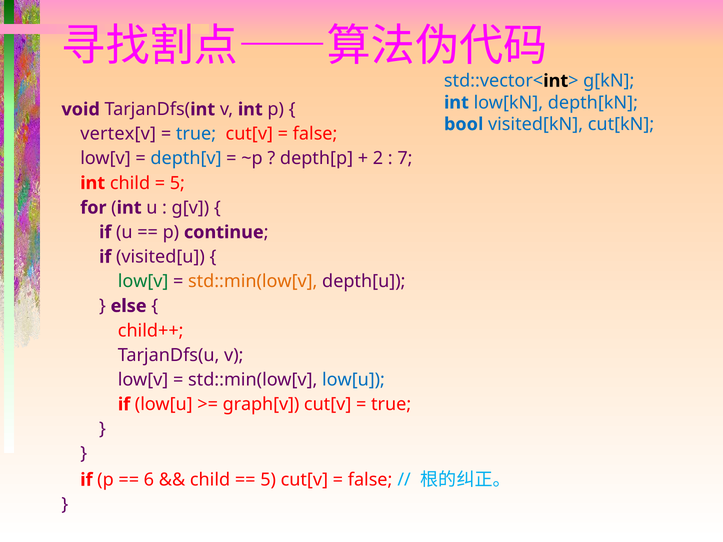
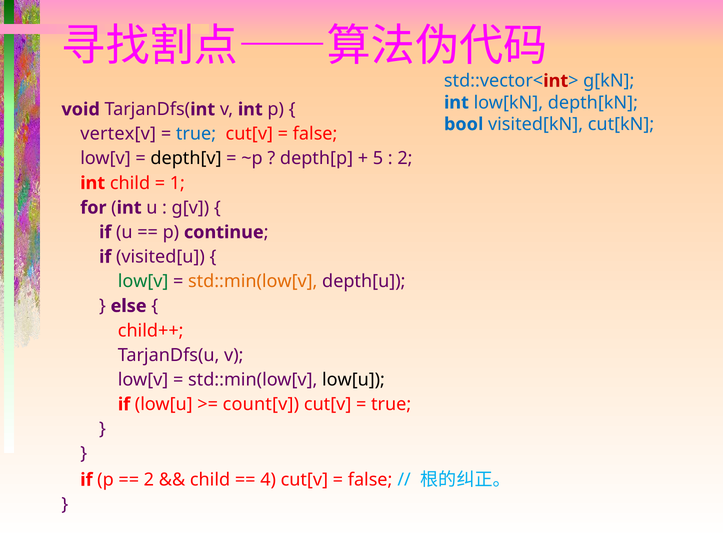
int colour: black -> red (556, 81)
depth[v colour: blue -> black (186, 159)
2: 2 -> 5 (378, 159)
7: 7 -> 2 (405, 159)
5: 5 -> 1 (177, 183)
low[u colour: blue -> black (354, 380)
graph[v: graph[v -> count[v (261, 405)
6: 6 -> 2 (149, 480)
5: 5 -> 4 (268, 480)
